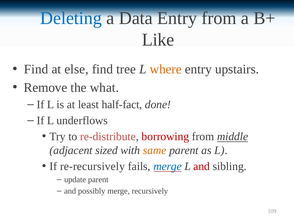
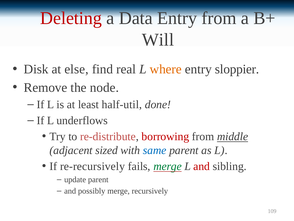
Deleting colour: blue -> red (71, 18)
Like: Like -> Will (158, 40)
Find: Find -> Disk (36, 69)
tree: tree -> real (126, 69)
upstairs: upstairs -> sloppier (237, 69)
what: what -> node (104, 87)
half-fact: half-fact -> half-util (122, 104)
same colour: orange -> blue (155, 150)
merge colour: blue -> green (168, 166)
